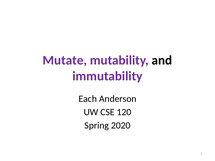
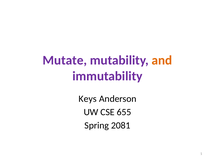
and colour: black -> orange (162, 60)
Each: Each -> Keys (88, 99)
120: 120 -> 655 (124, 112)
2020: 2020 -> 2081 (121, 126)
